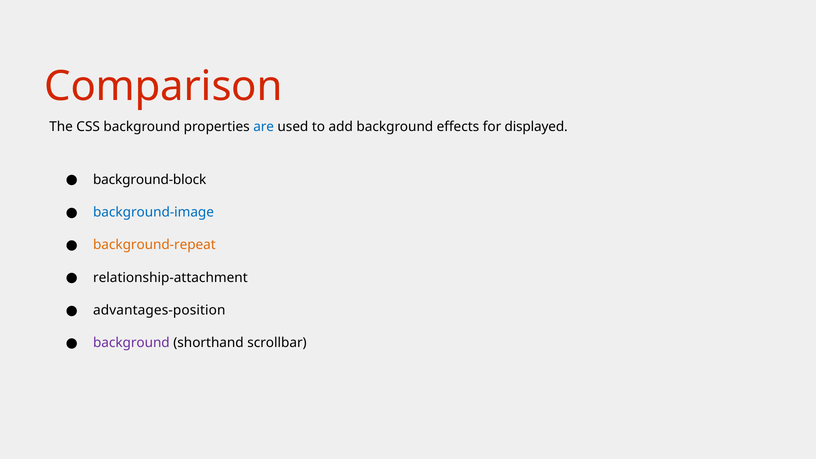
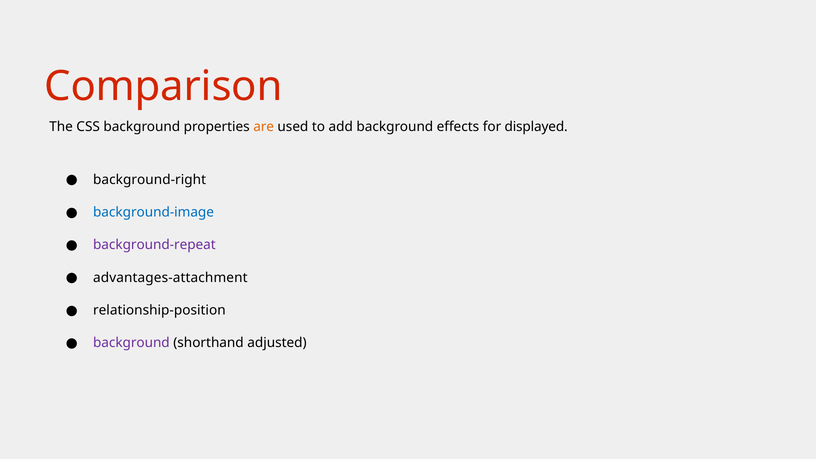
are colour: blue -> orange (264, 127)
background-block: background-block -> background-right (150, 180)
background-repeat colour: orange -> purple (154, 245)
relationship-attachment: relationship-attachment -> advantages-attachment (170, 278)
advantages-position: advantages-position -> relationship-position (159, 310)
scrollbar: scrollbar -> adjusted (277, 343)
